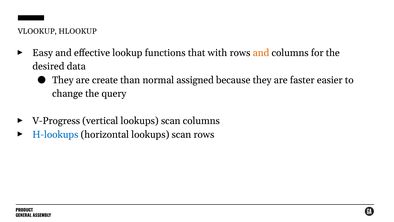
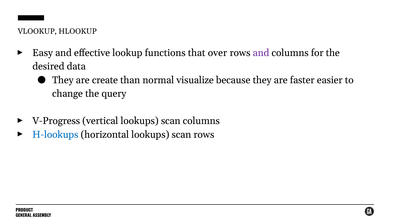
with: with -> over (217, 53)
and colour: orange -> purple (261, 53)
assigned: assigned -> visualize (195, 80)
